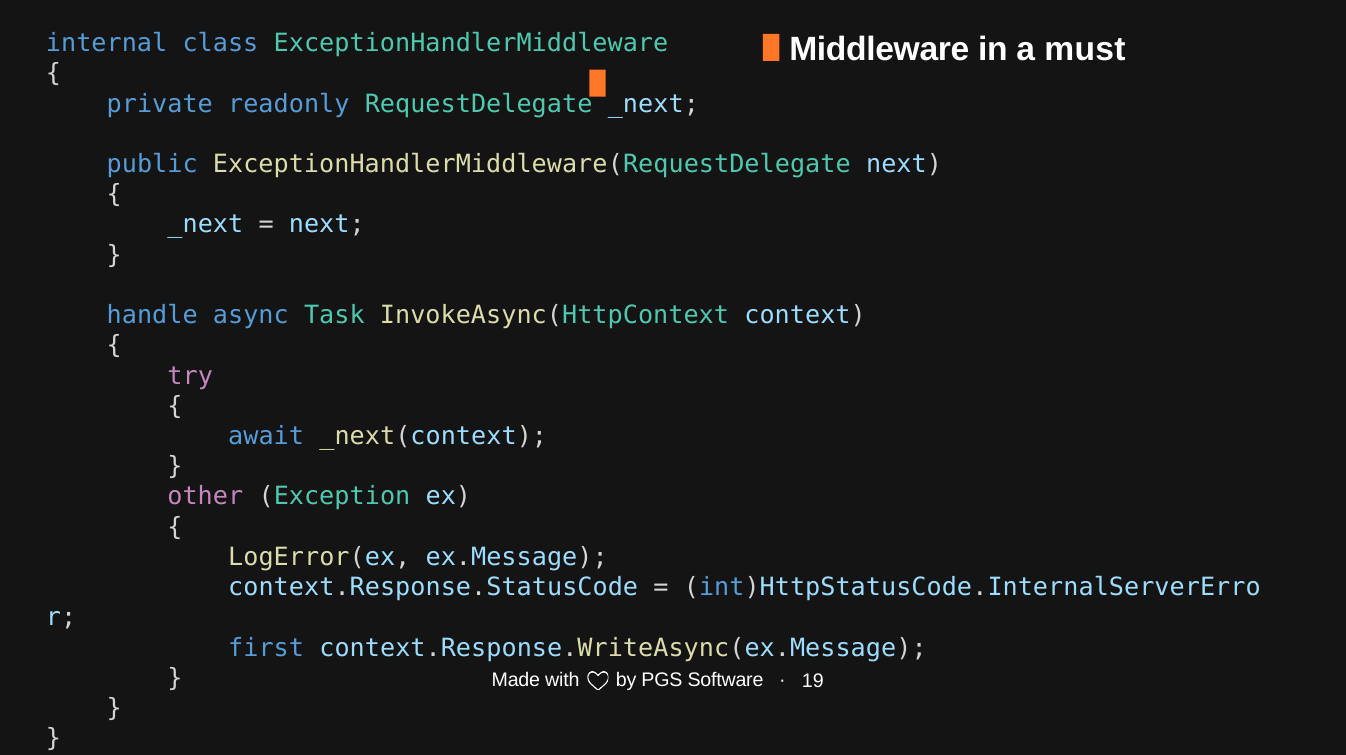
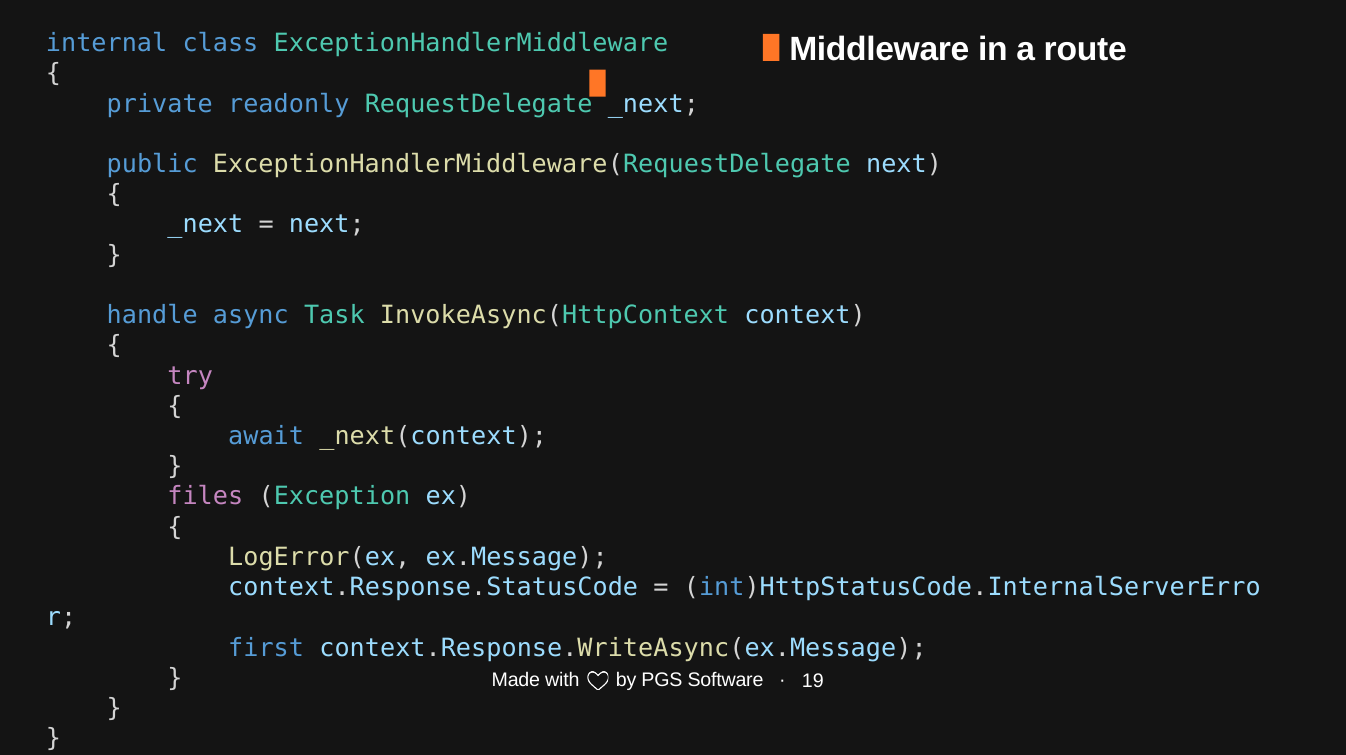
must: must -> route (1085, 49)
other: other -> files (205, 497)
